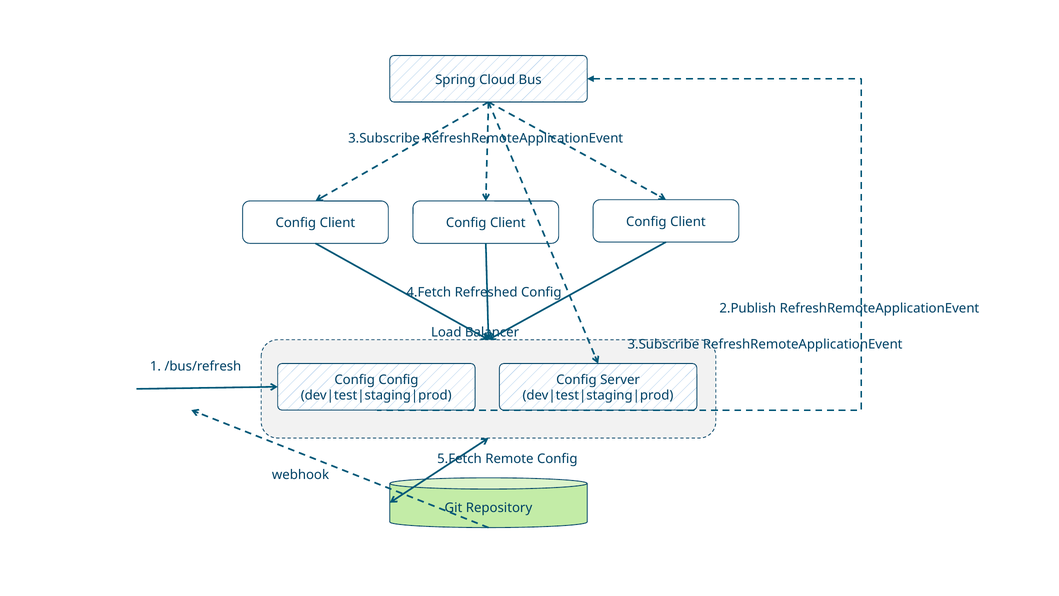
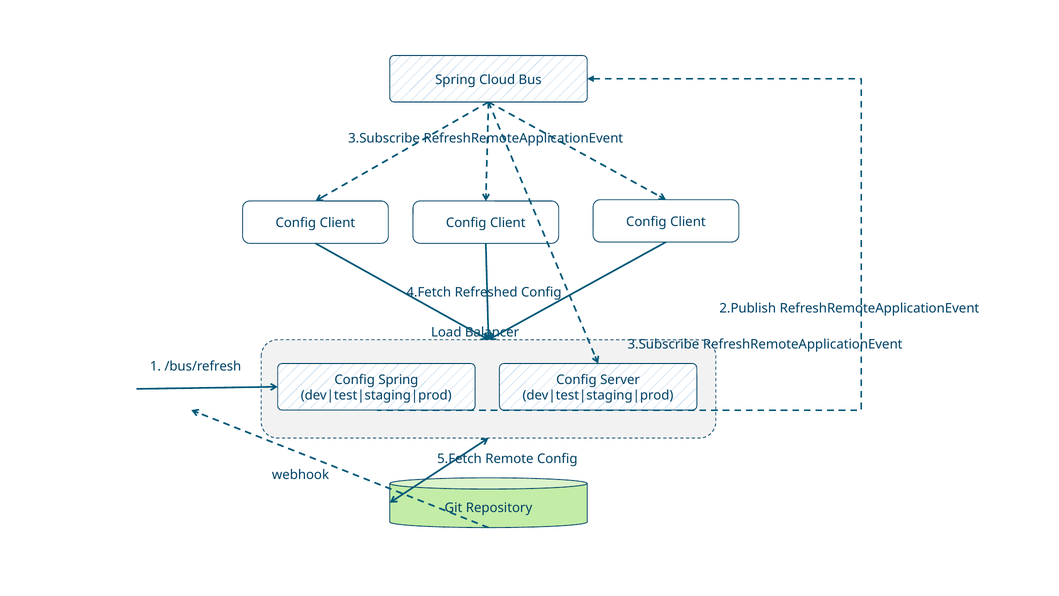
Config Config: Config -> Spring (398, 380)
